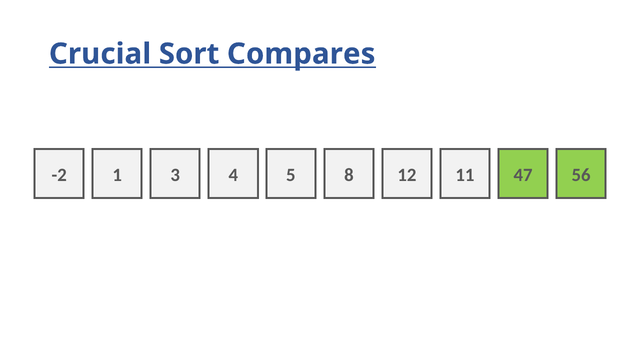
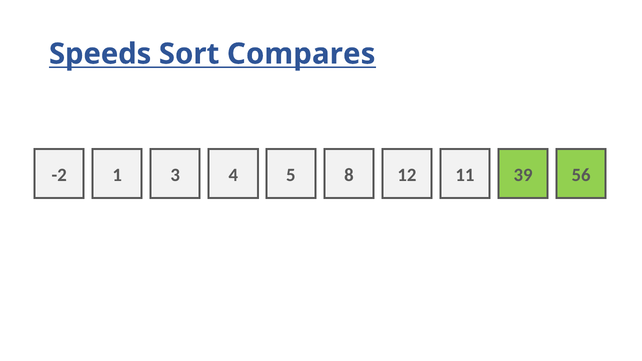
Crucial: Crucial -> Speeds (100, 54)
47: 47 -> 39 (523, 175)
